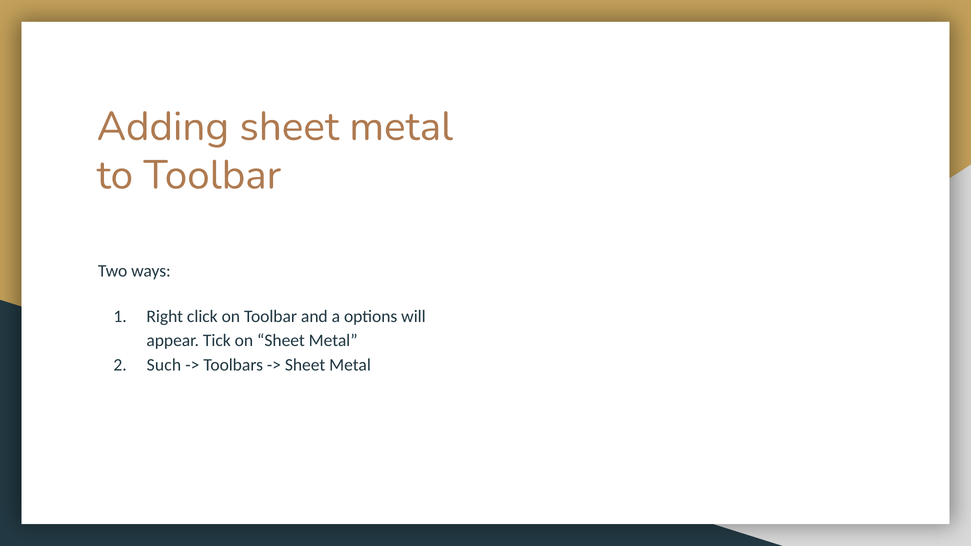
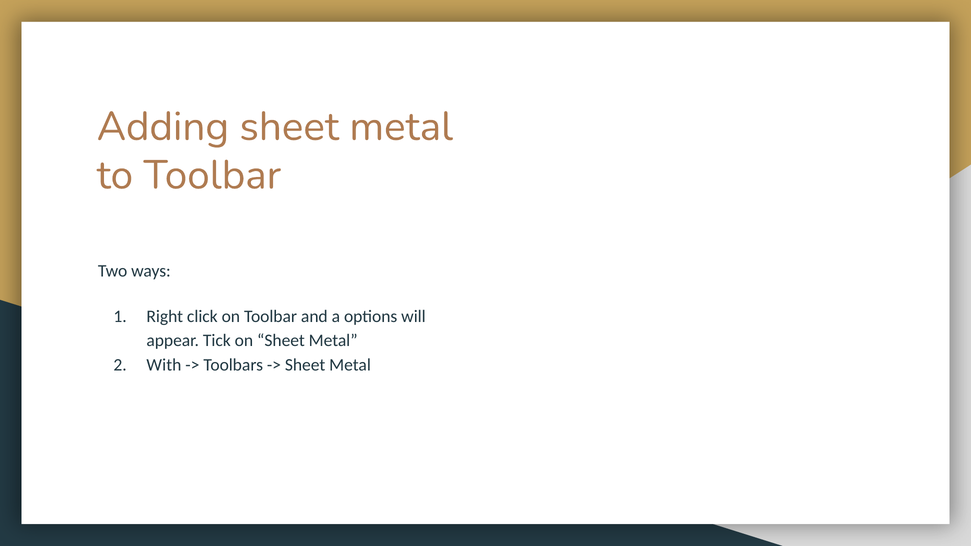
Such: Such -> With (164, 365)
